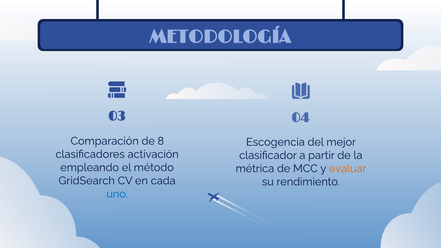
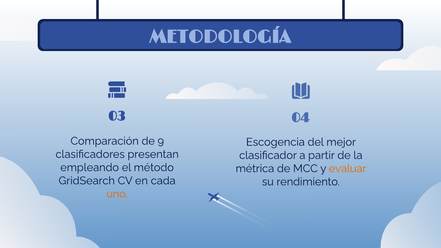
8: 8 -> 9 (161, 141)
activación: activación -> presentan (153, 154)
uno colour: blue -> orange (117, 194)
